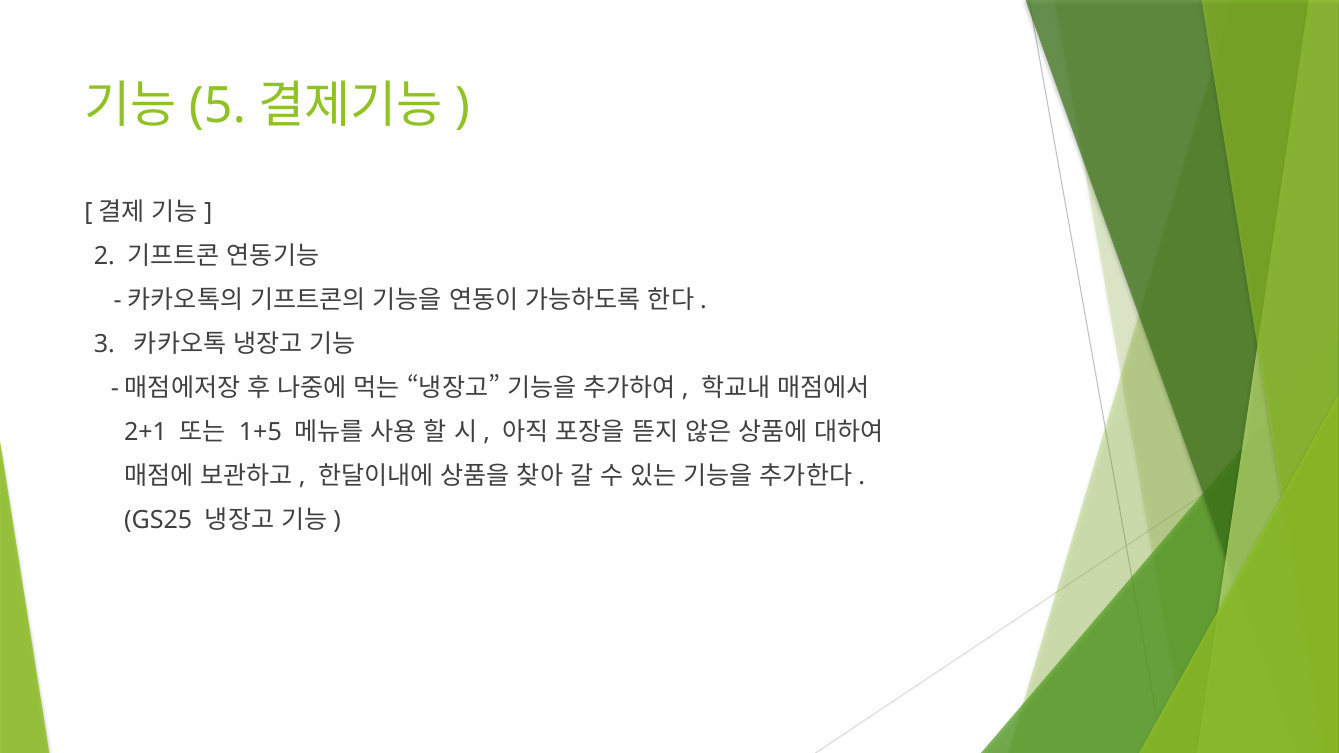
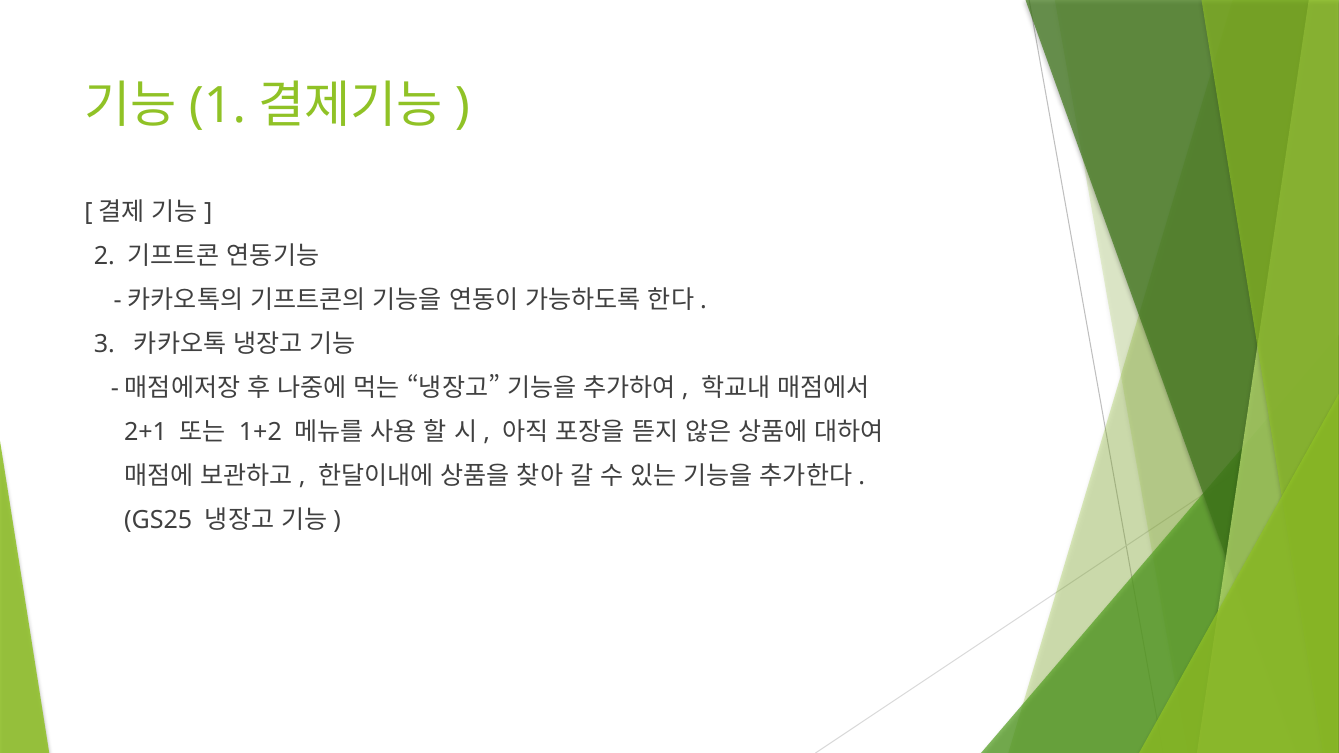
5: 5 -> 1 (217, 106)
1+5: 1+5 -> 1+2 (260, 432)
